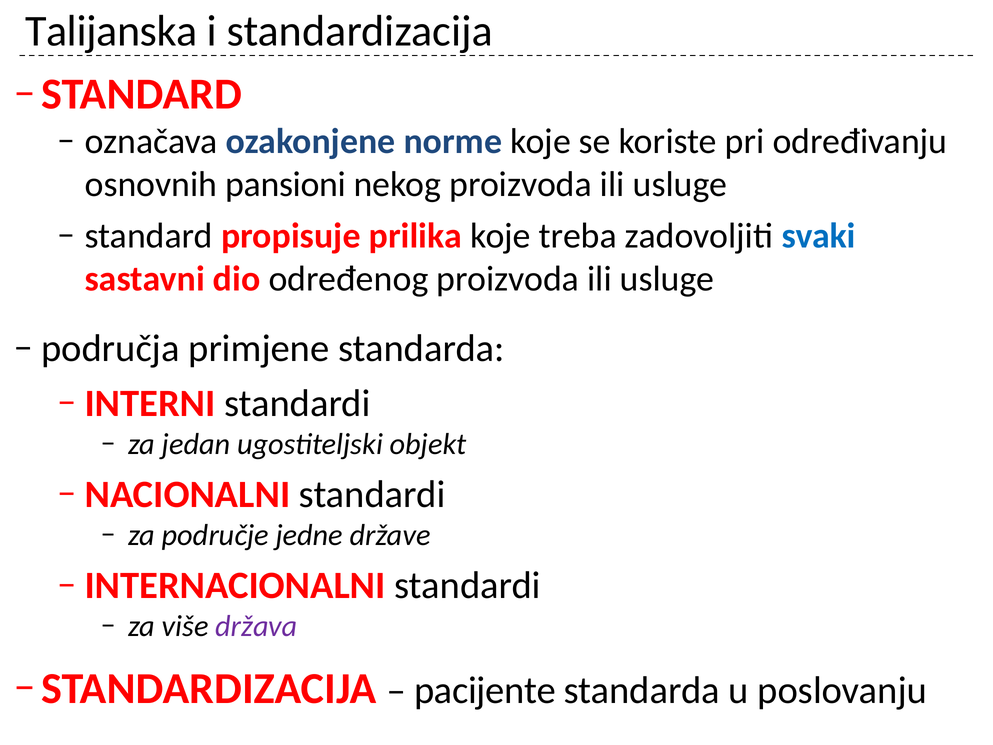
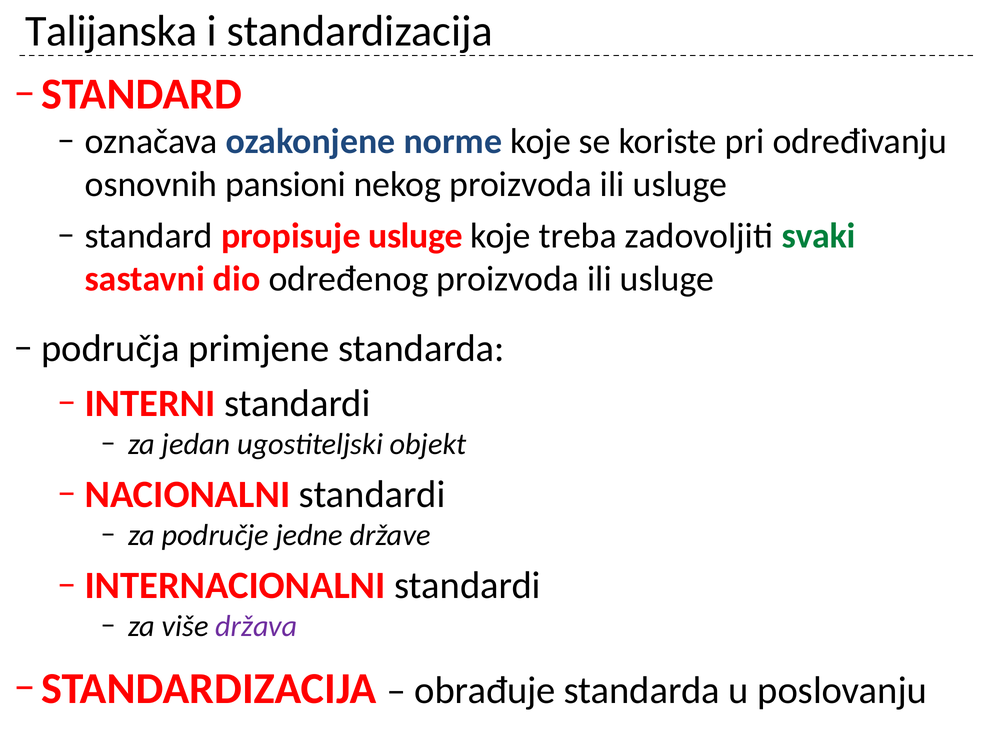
propisuje prilika: prilika -> usluge (416, 236)
svaki colour: blue -> green (819, 236)
pacijente: pacijente -> obrađuje (485, 690)
